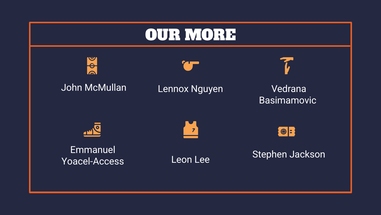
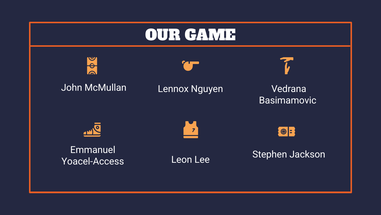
MORE: MORE -> GAME (210, 35)
